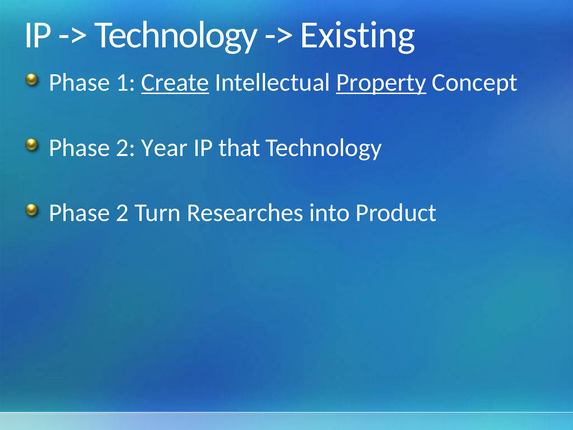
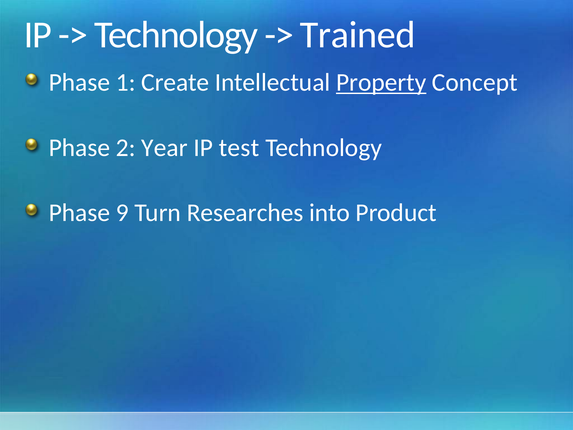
Existing: Existing -> Trained (358, 35)
Create underline: present -> none (175, 82)
that: that -> test (239, 148)
2: 2 -> 9 (122, 213)
